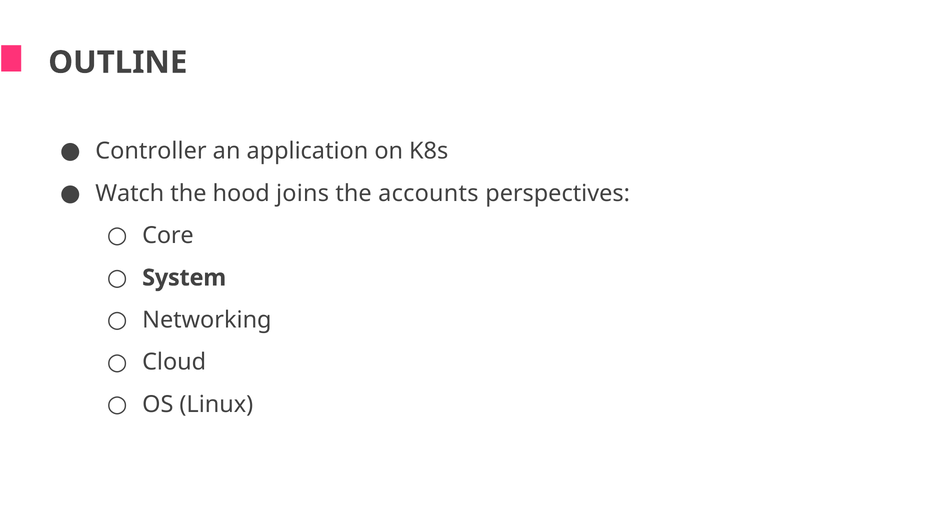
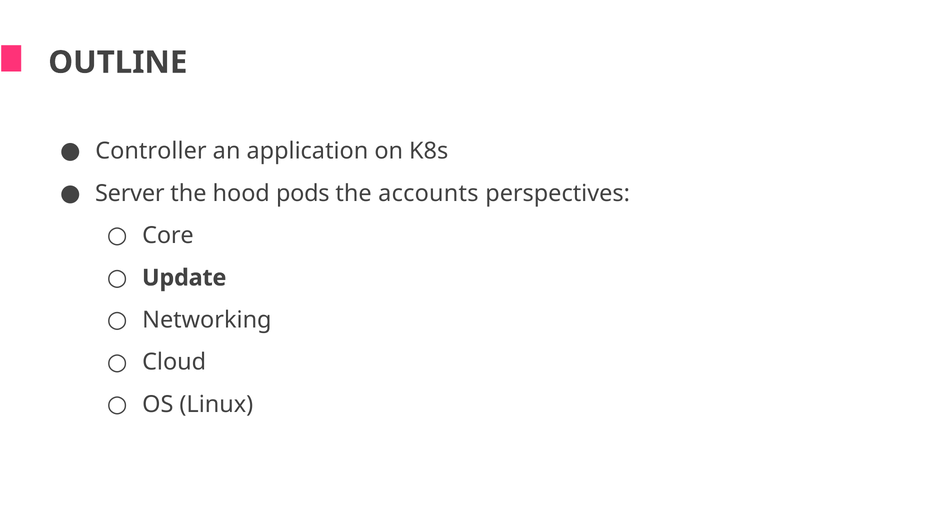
Watch: Watch -> Server (130, 193)
joins: joins -> pods (303, 193)
System: System -> Update (184, 278)
